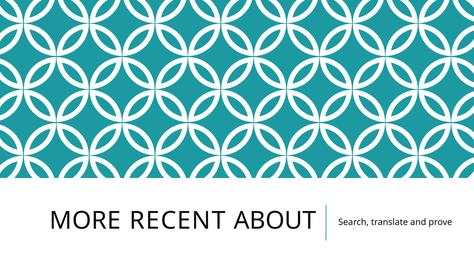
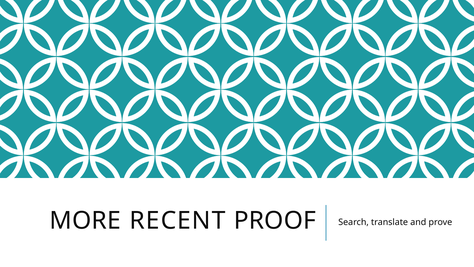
ABOUT: ABOUT -> PROOF (275, 220)
